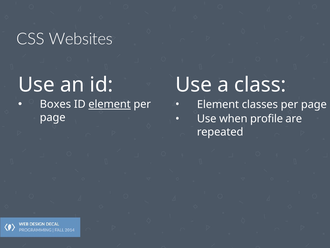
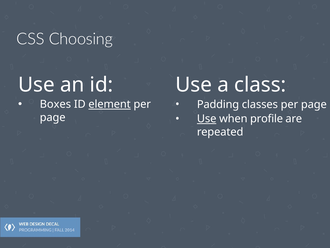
Websites: Websites -> Choosing (81, 39)
Element: Element -> Padding (218, 104)
Use underline: none -> present (207, 119)
